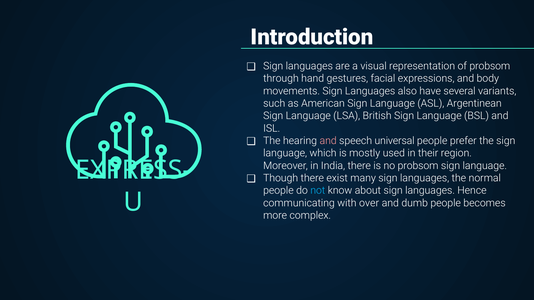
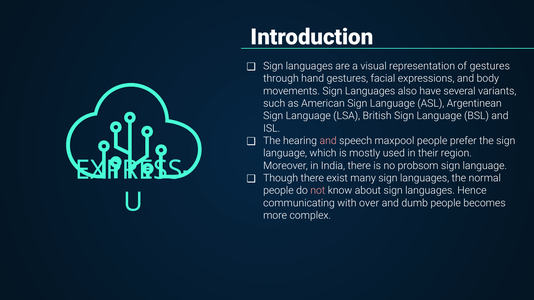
of probsom: probsom -> gestures (490, 66)
universal: universal -> maxpool (394, 141)
not colour: light blue -> pink (318, 191)
